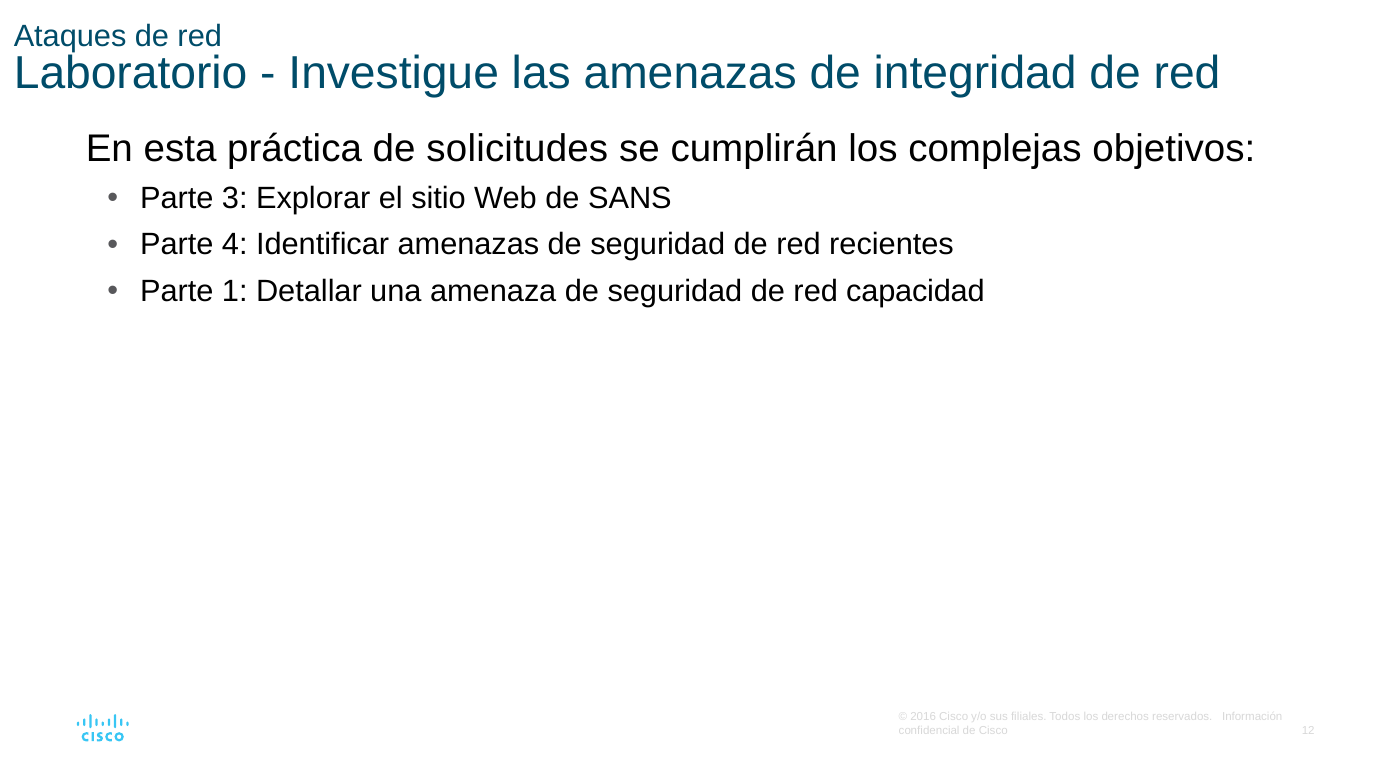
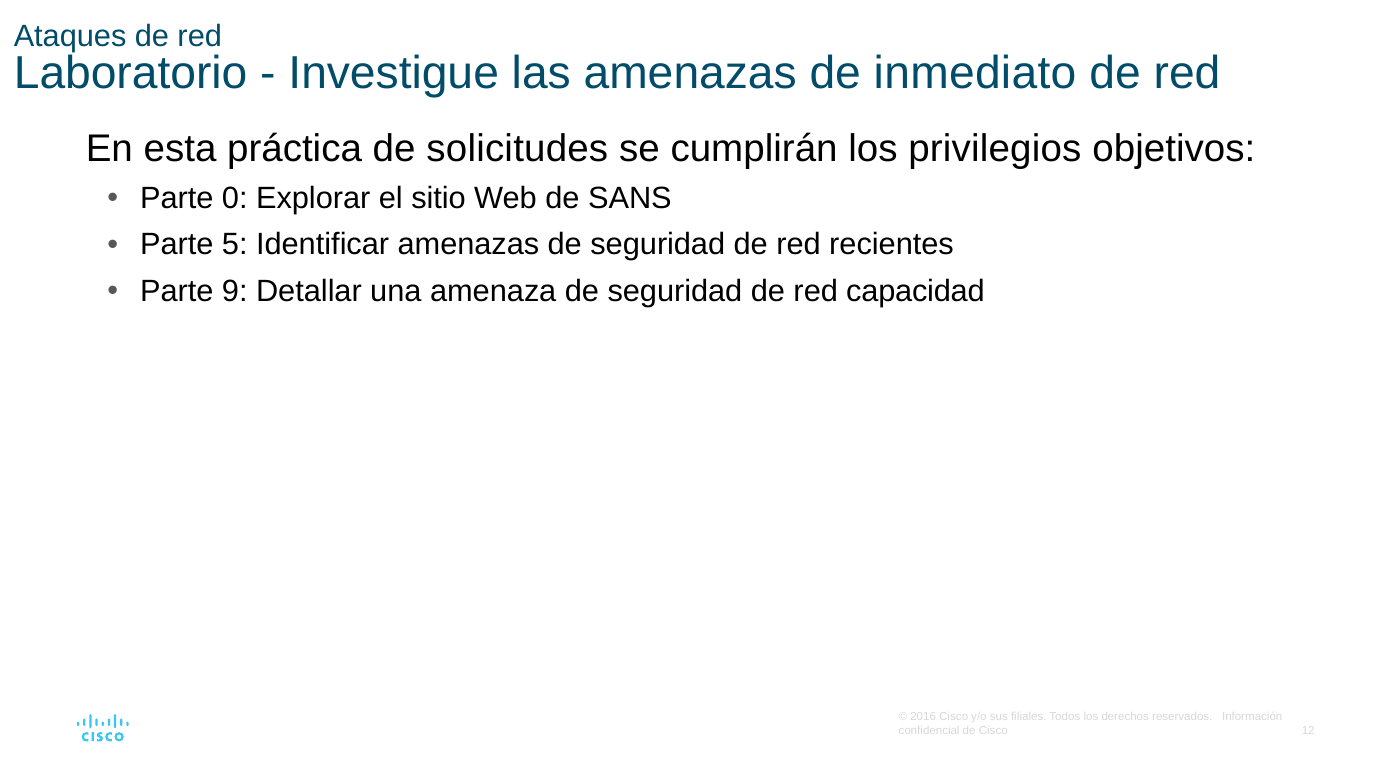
integridad: integridad -> inmediato (975, 73)
complejas: complejas -> privilegios (995, 148)
3: 3 -> 0 (235, 198)
4: 4 -> 5 (235, 245)
1: 1 -> 9 (235, 292)
